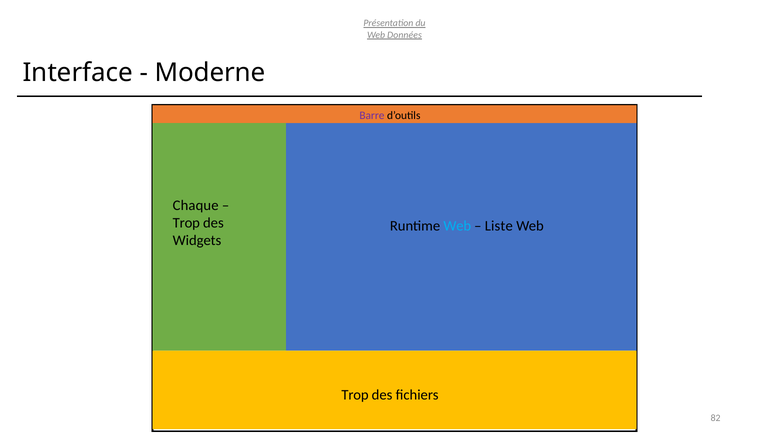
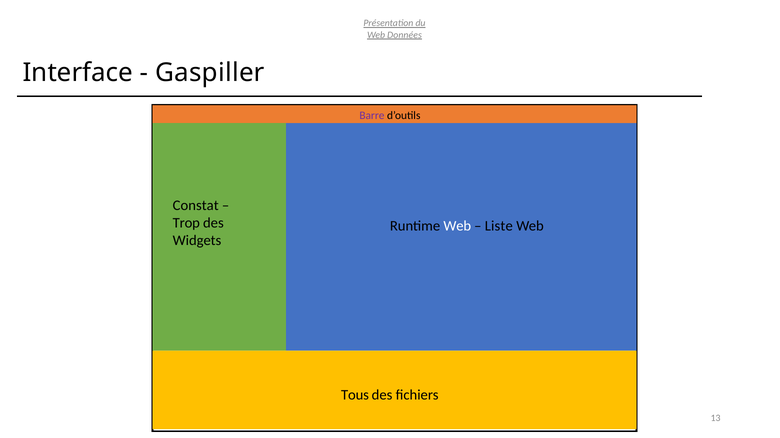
Moderne: Moderne -> Gaspiller (210, 73)
Chaque: Chaque -> Constat (196, 206)
Web colour: light blue -> white (457, 226)
Trop: Trop -> Tous (355, 396)
82: 82 -> 13 (716, 419)
